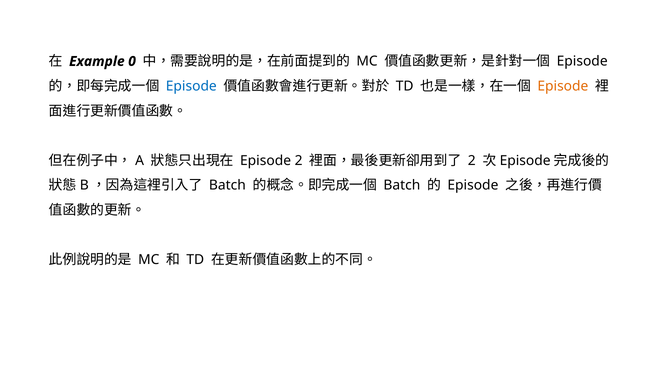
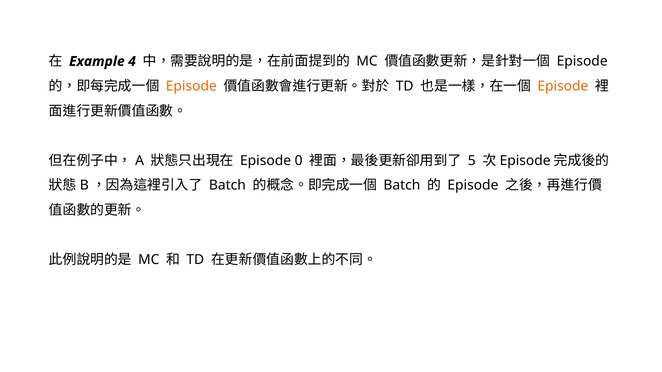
0: 0 -> 4 (132, 61)
Episode colour: blue -> orange (191, 86)
Episode 2: 2 -> 0 (299, 161)
2: 2 -> 5 (472, 161)
